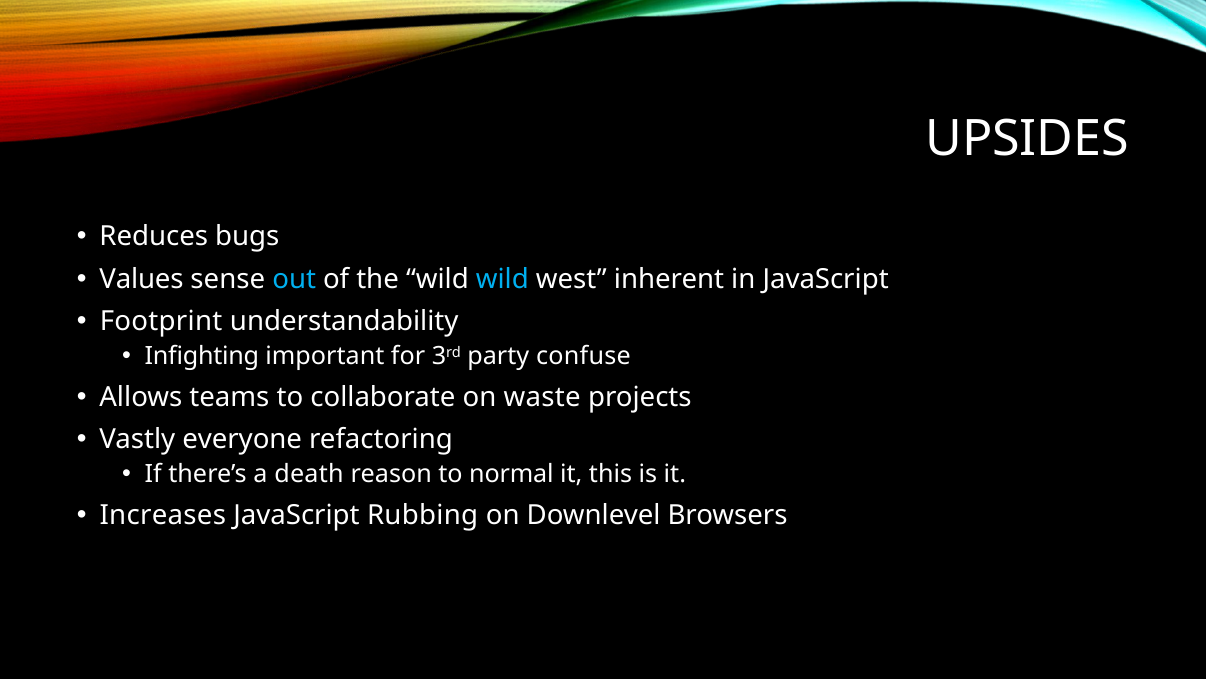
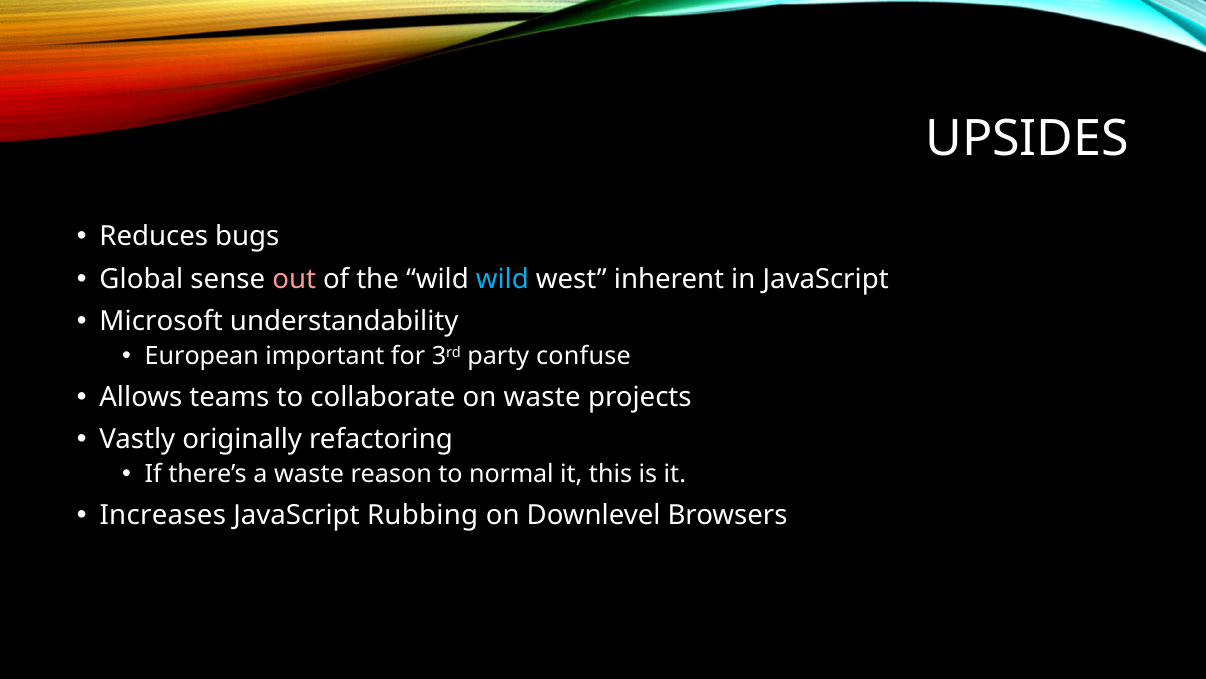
Values: Values -> Global (141, 279)
out colour: light blue -> pink (294, 279)
Footprint: Footprint -> Microsoft (161, 321)
Infighting: Infighting -> European (202, 356)
everyone: everyone -> originally (242, 439)
a death: death -> waste (309, 474)
